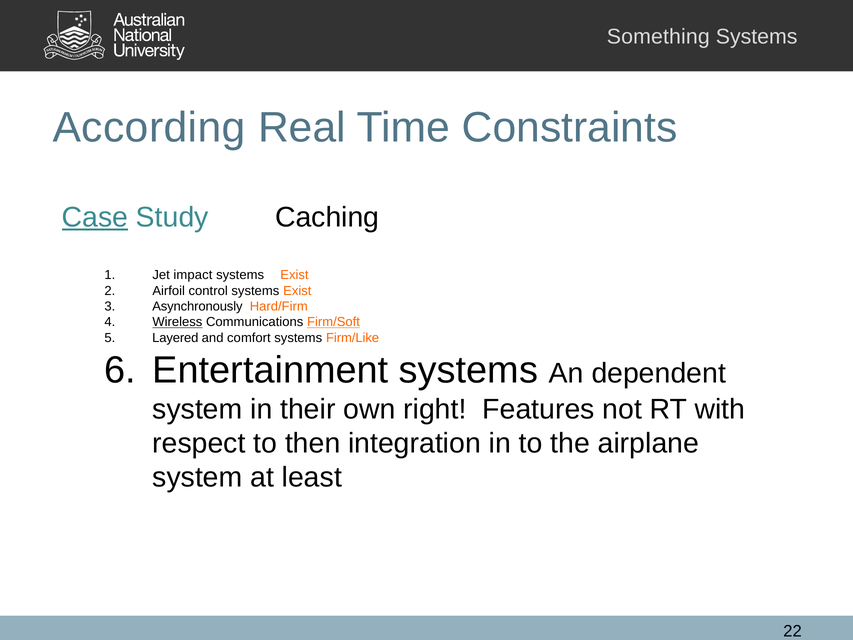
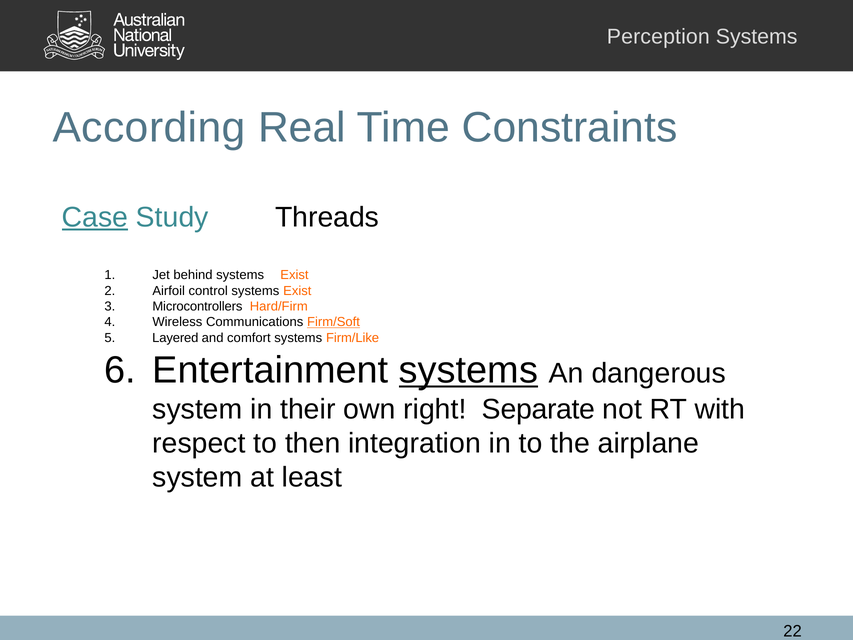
Something: Something -> Perception (658, 37)
Caching: Caching -> Threads (327, 217)
impact: impact -> behind (193, 275)
Asynchronously: Asynchronously -> Microcontrollers (197, 306)
Wireless underline: present -> none (177, 322)
systems underline: none -> present (468, 370)
dependent: dependent -> dangerous (659, 373)
Features: Features -> Separate (539, 409)
